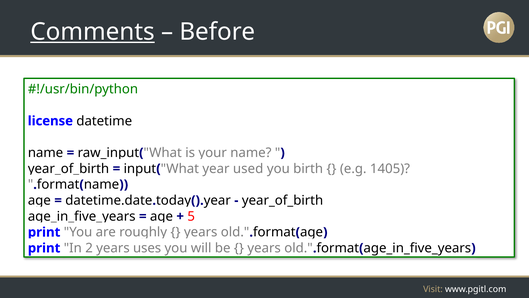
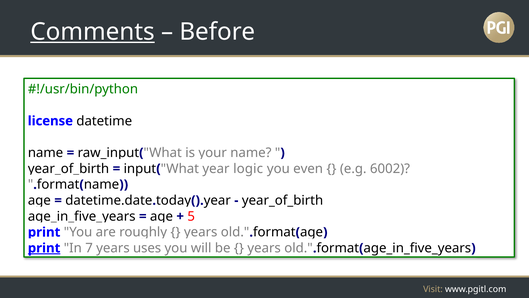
used: used -> logic (248, 168)
birth: birth -> even (308, 168)
1405: 1405 -> 6002 (390, 168)
print underline: none -> present (44, 248)
2: 2 -> 7 (89, 248)
